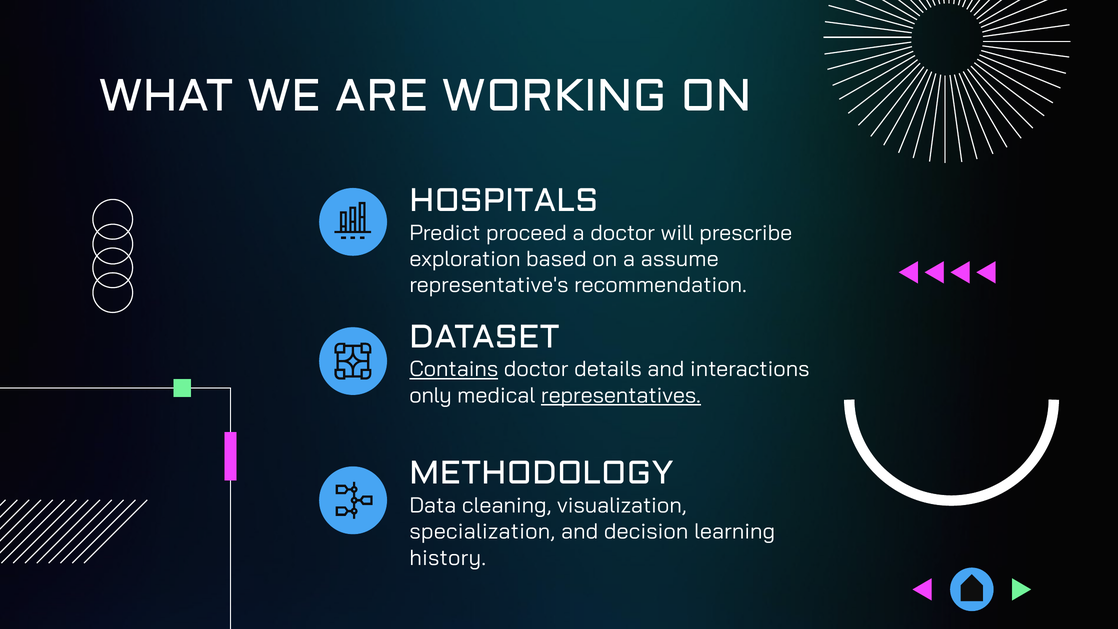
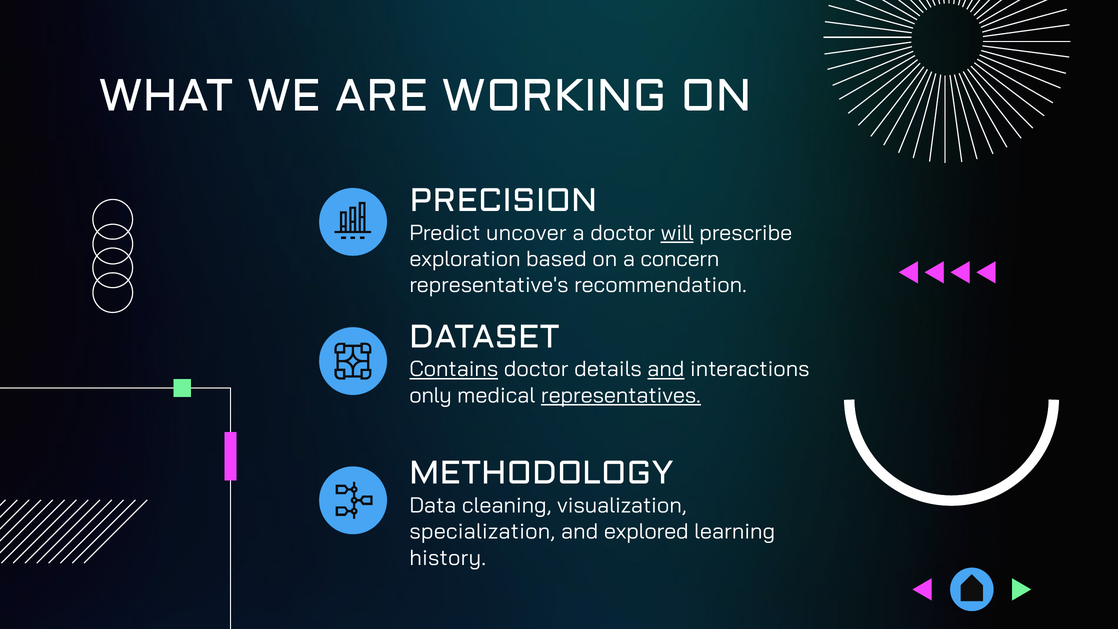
HOSPITALS: HOSPITALS -> PRECISION (504, 200)
proceed: proceed -> uncover (526, 233)
will underline: none -> present (677, 233)
assume: assume -> concern (680, 259)
and underline: none -> present (666, 369)
decision: decision -> explored (646, 532)
